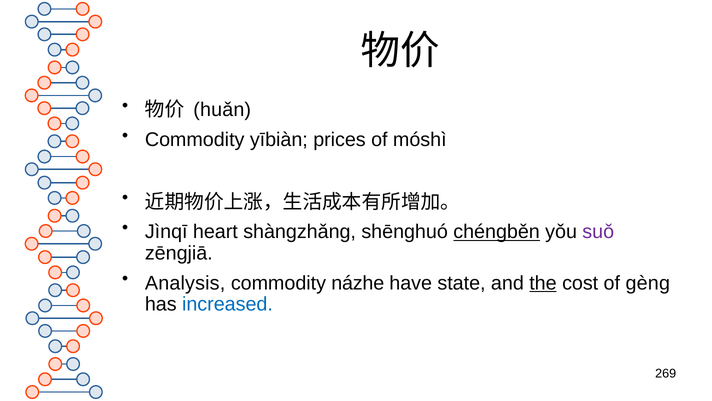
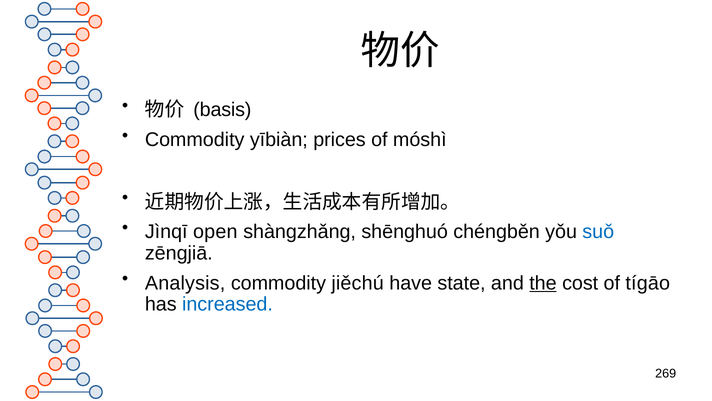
huǎn: huǎn -> basis (222, 110)
heart: heart -> open (215, 232)
chéngběn underline: present -> none (497, 232)
suǒ colour: purple -> blue (598, 232)
názhe: názhe -> jiěchú (358, 283)
gèng: gèng -> tígāo (648, 283)
